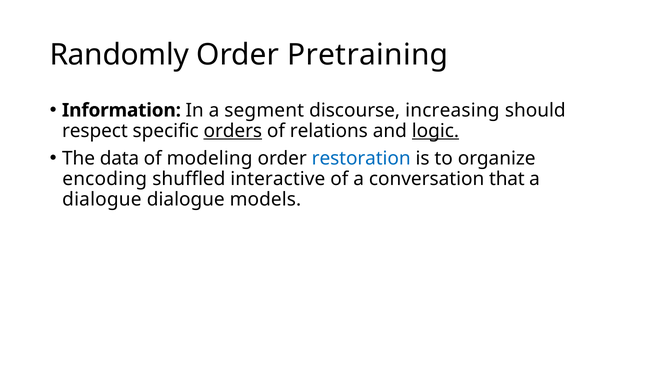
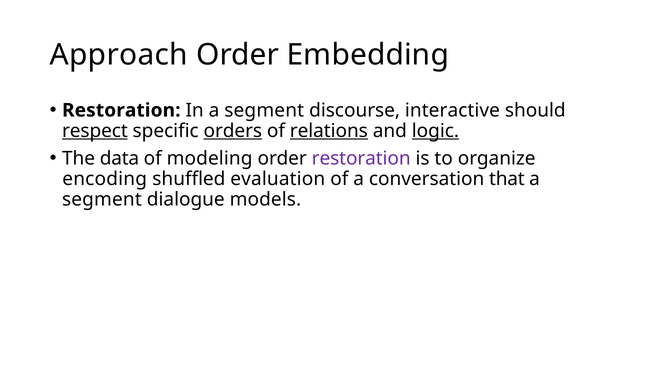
Randomly: Randomly -> Approach (119, 55)
Pretraining: Pretraining -> Embedding (368, 55)
Information: Information -> Restoration (121, 110)
increasing: increasing -> interactive (452, 110)
respect underline: none -> present (95, 131)
relations underline: none -> present (329, 131)
restoration colour: blue -> purple (361, 158)
interactive: interactive -> evaluation (278, 179)
dialogue: dialogue -> segment (102, 200)
